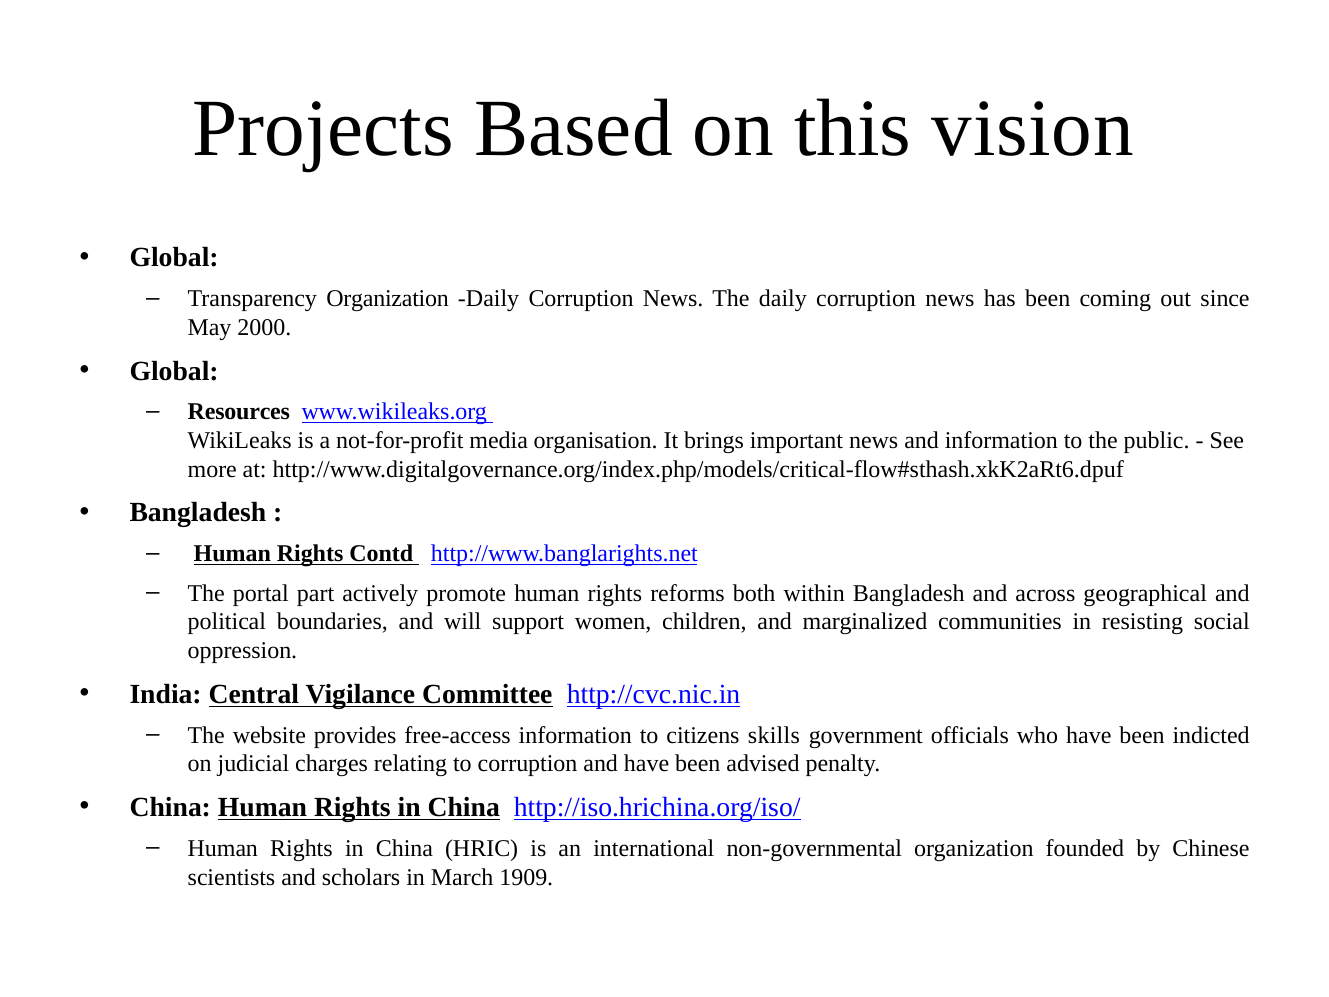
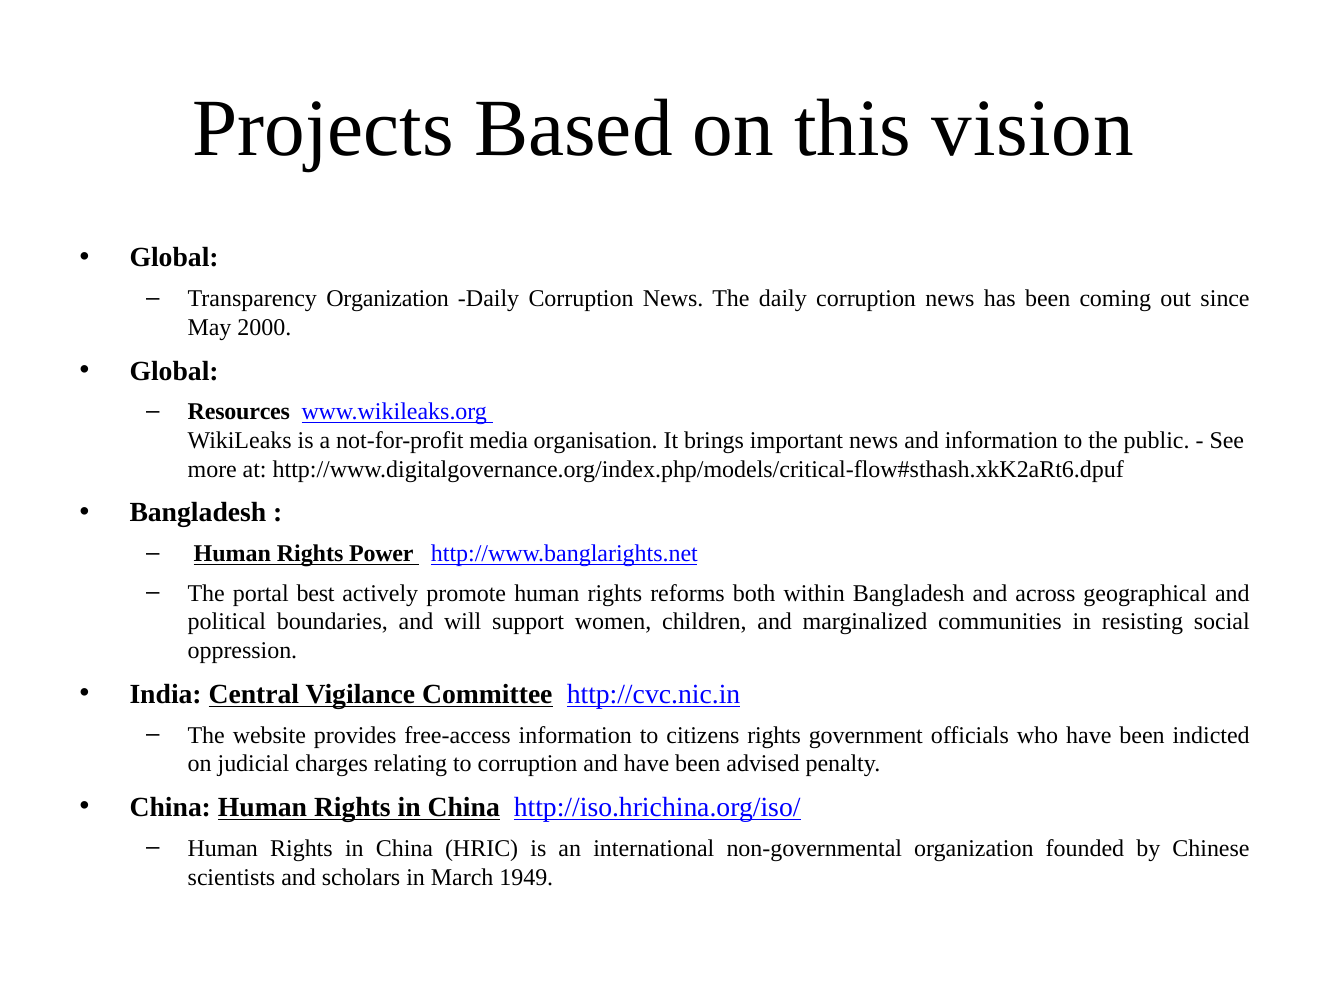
Contd: Contd -> Power (381, 554)
part: part -> best (316, 593)
citizens skills: skills -> rights (774, 735)
1909: 1909 -> 1949 (526, 877)
